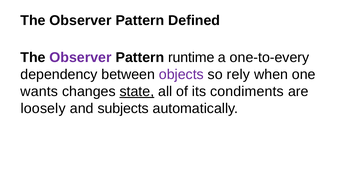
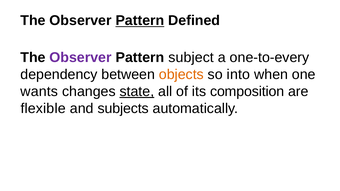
Pattern underline: none -> present (140, 21)
runtime: runtime -> subject (191, 58)
objects colour: purple -> orange (181, 75)
rely: rely -> into (238, 75)
condiments: condiments -> composition (247, 92)
loosely: loosely -> flexible (43, 109)
